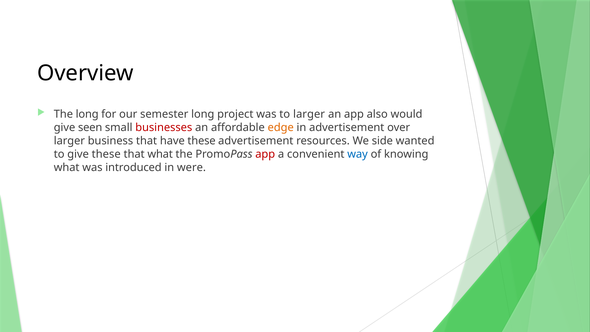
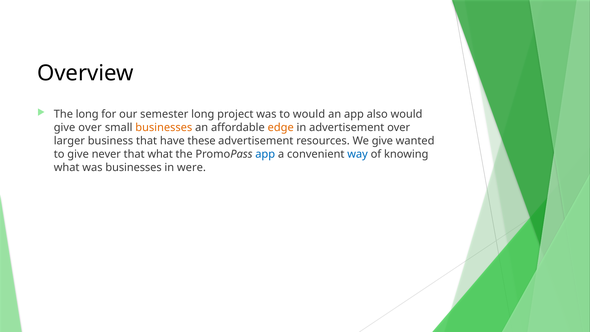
to larger: larger -> would (309, 114)
give seen: seen -> over (90, 127)
businesses colour: red -> orange (164, 127)
We side: side -> give (382, 141)
give these: these -> never (106, 154)
app colour: red -> blue (265, 154)
was introduced: introduced -> businesses (134, 167)
